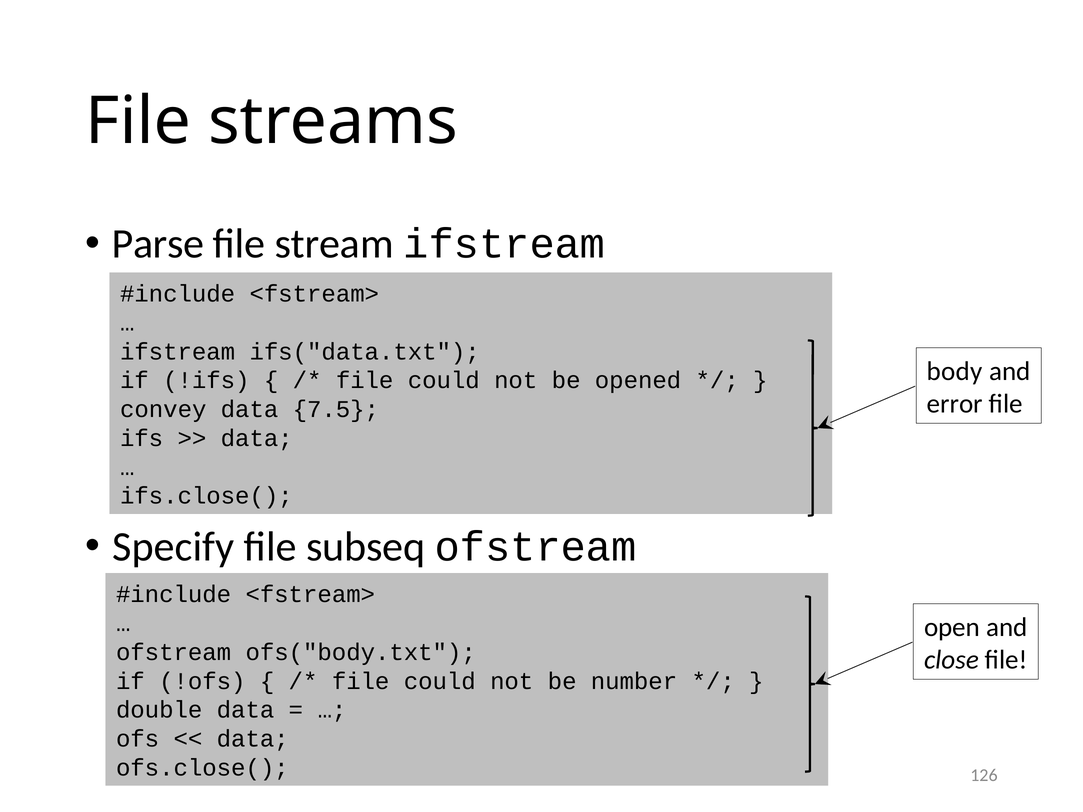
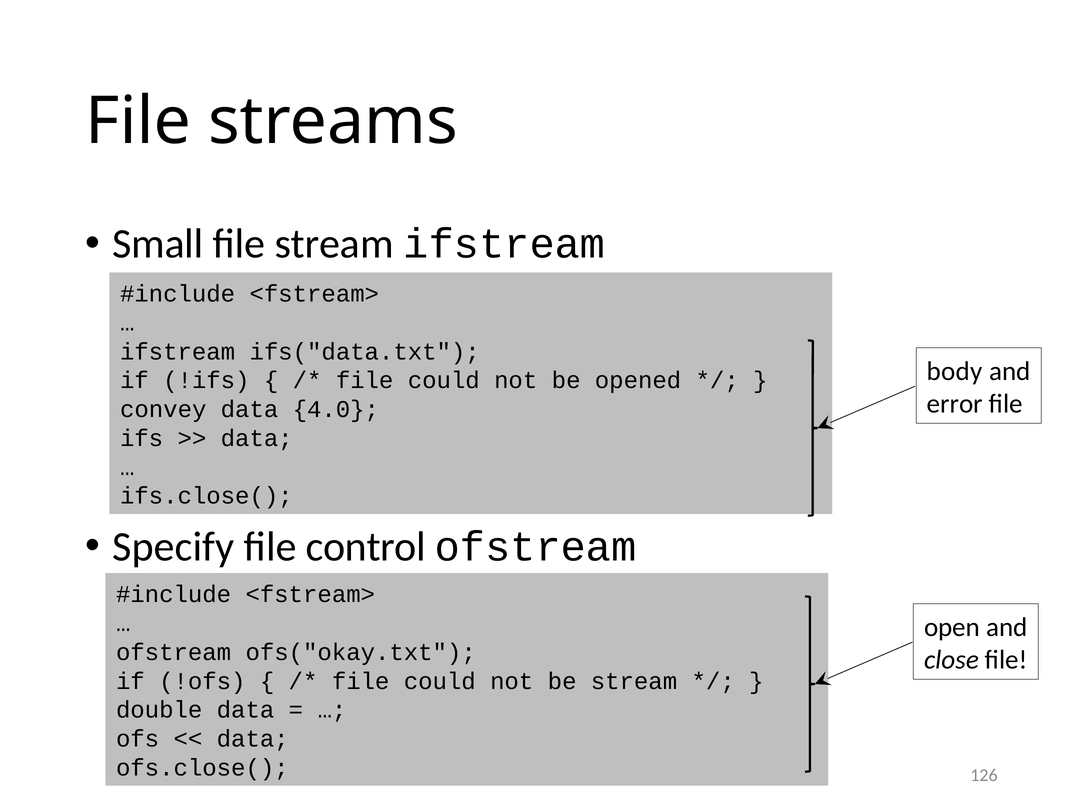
Parse: Parse -> Small (158, 244)
7.5: 7.5 -> 4.0 (336, 409)
subseq: subseq -> control (366, 547)
ofs("body.txt: ofs("body.txt -> ofs("okay.txt (361, 652)
be number: number -> stream (634, 681)
